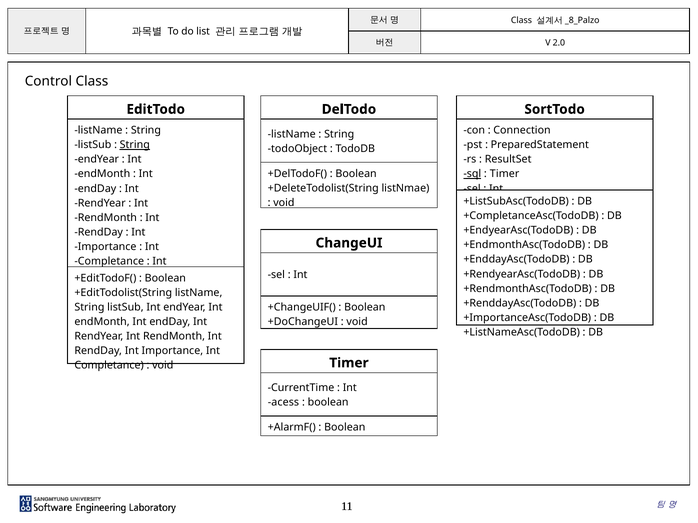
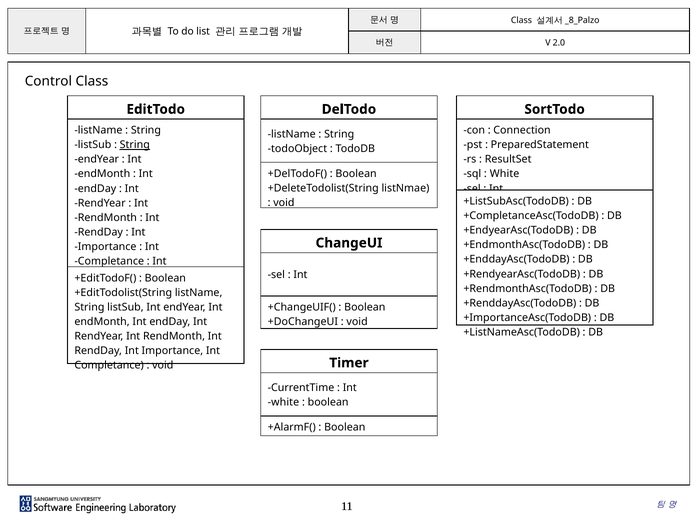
sql underline: present -> none (472, 174)
Timer: Timer -> White (505, 174)
acess: acess -> white (283, 403)
